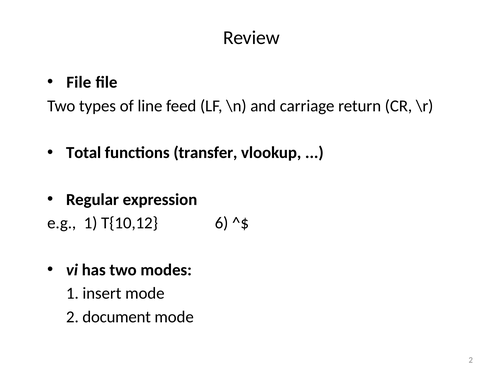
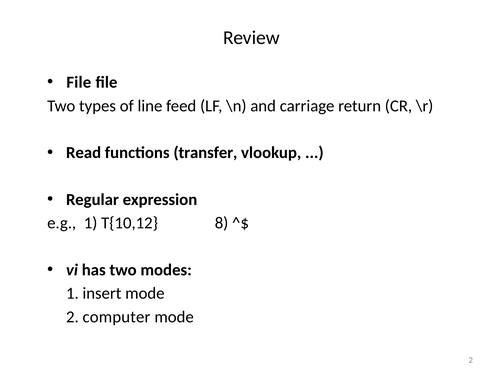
Total: Total -> Read (84, 153)
6: 6 -> 8 (222, 223)
document: document -> computer (116, 317)
